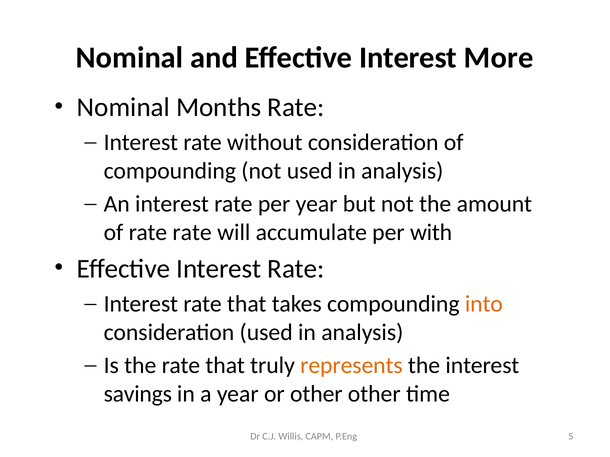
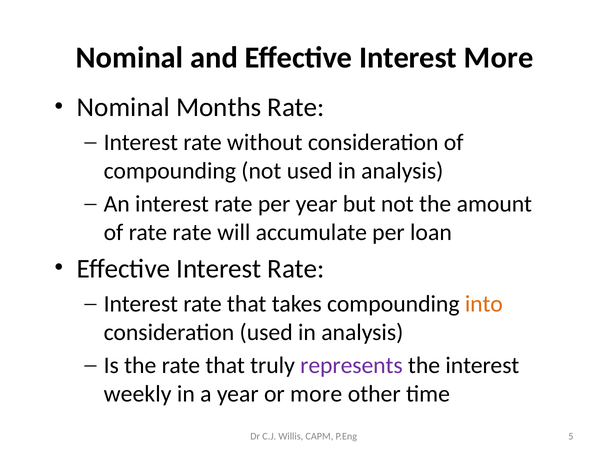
with: with -> loan (431, 233)
represents colour: orange -> purple (351, 366)
savings: savings -> weekly (138, 394)
or other: other -> more (316, 394)
